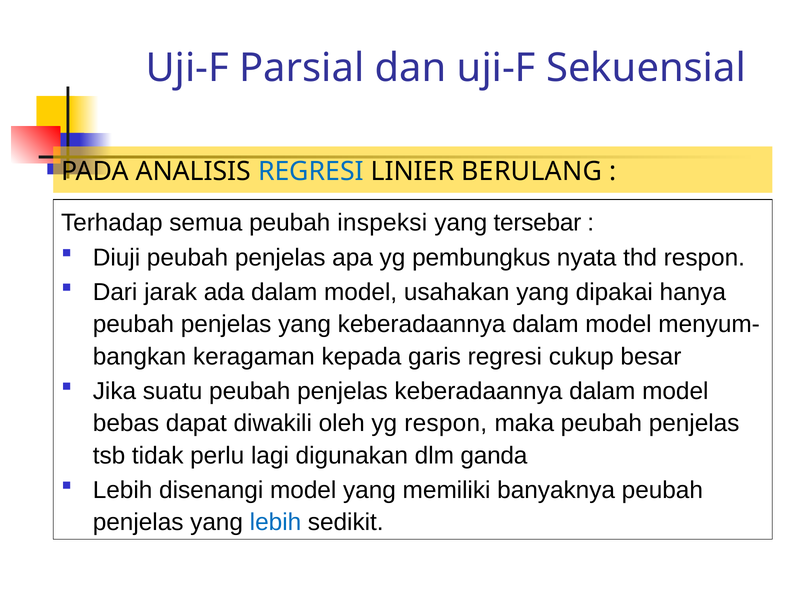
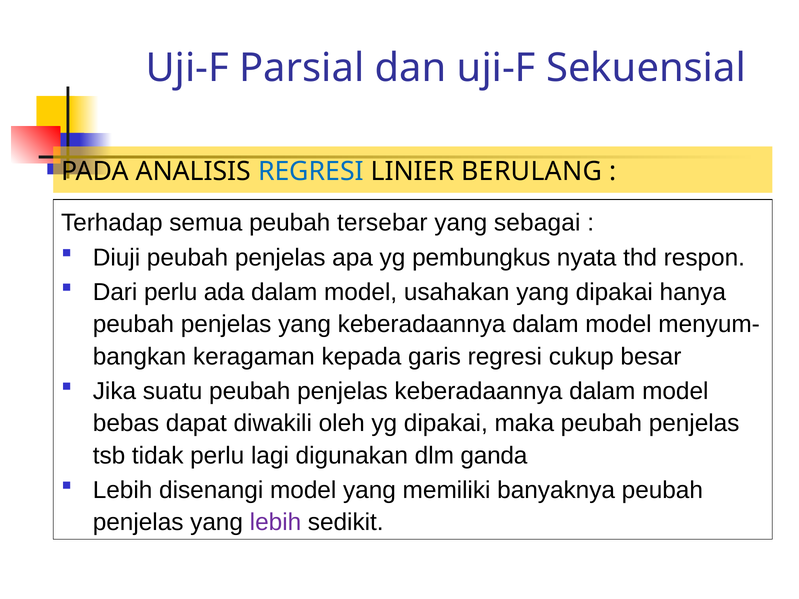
inspeksi: inspeksi -> tersebar (382, 223)
tersebar: tersebar -> sebagai (537, 223)
Dari jarak: jarak -> perlu (171, 292)
yg respon: respon -> dipakai (446, 424)
lebih colour: blue -> purple (275, 523)
